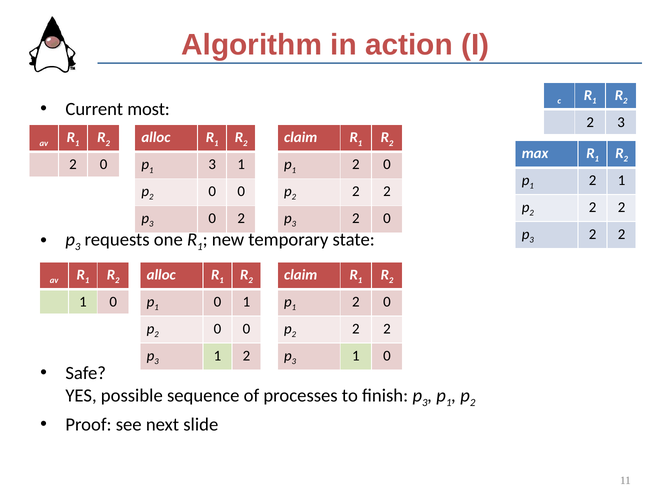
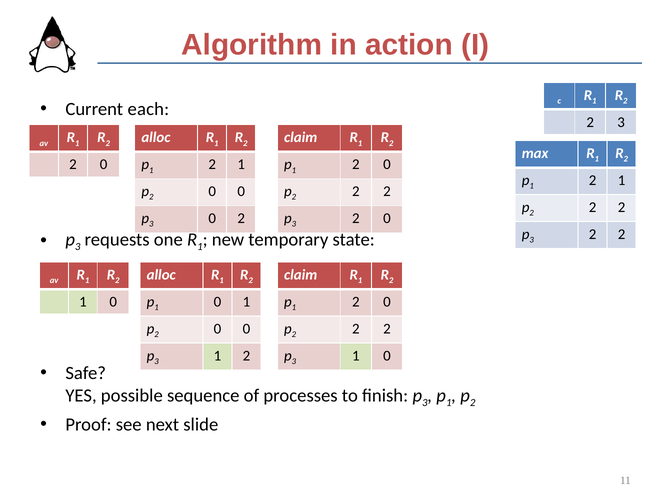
most: most -> each (148, 109)
3: 3 -> 2 (212, 164)
